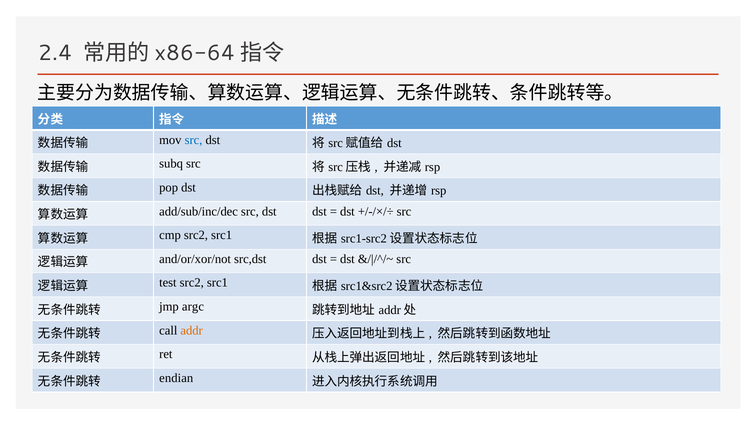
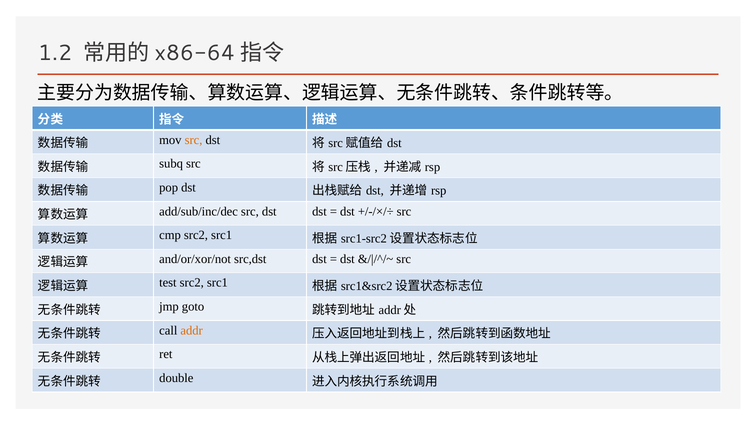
2.4: 2.4 -> 1.2 (55, 53)
src colour: blue -> orange (194, 140)
argc: argc -> goto (193, 307)
endian: endian -> double (176, 378)
